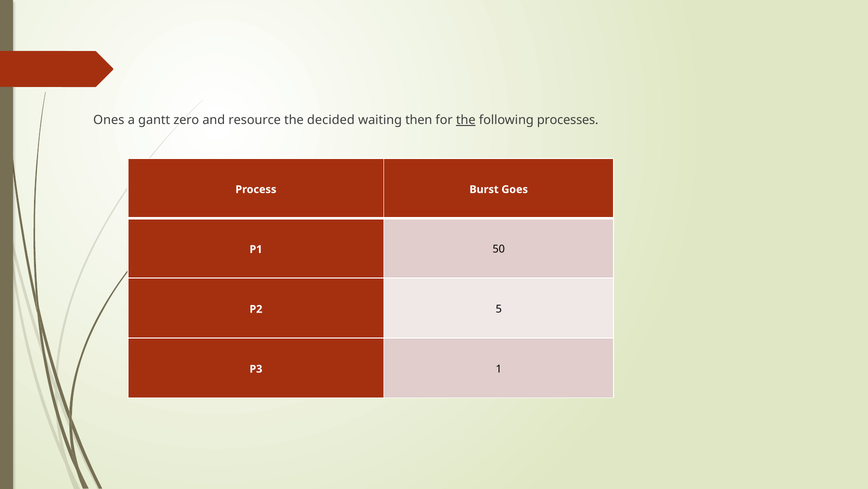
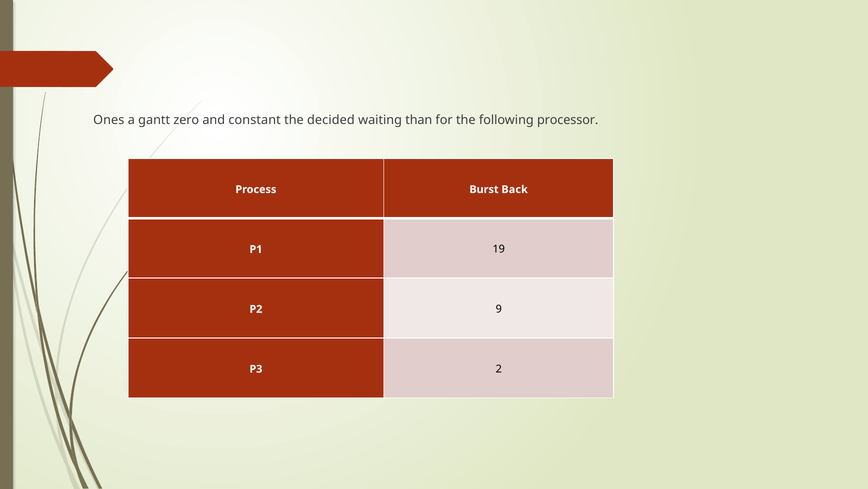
resource: resource -> constant (255, 120)
then: then -> than (419, 120)
the underline: present -> none (466, 120)
processes: processes -> processor (568, 120)
Goes: Goes -> Back (515, 189)
50: 50 -> 19 (499, 249)
5: 5 -> 9 (499, 309)
1: 1 -> 2 (499, 368)
